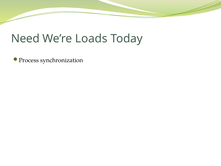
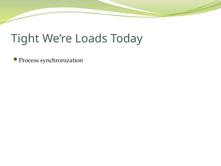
Need: Need -> Tight (25, 39)
